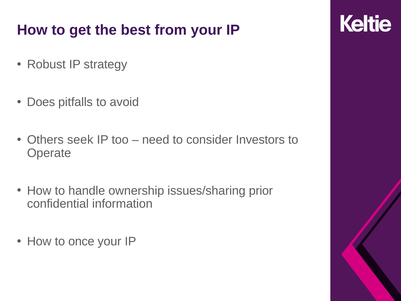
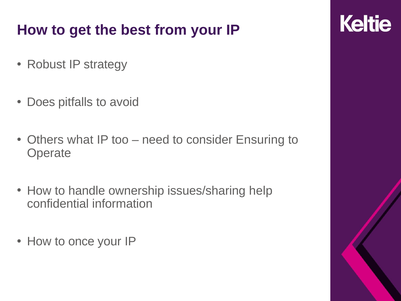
seek: seek -> what (80, 140)
Investors: Investors -> Ensuring (260, 140)
prior: prior -> help (261, 191)
